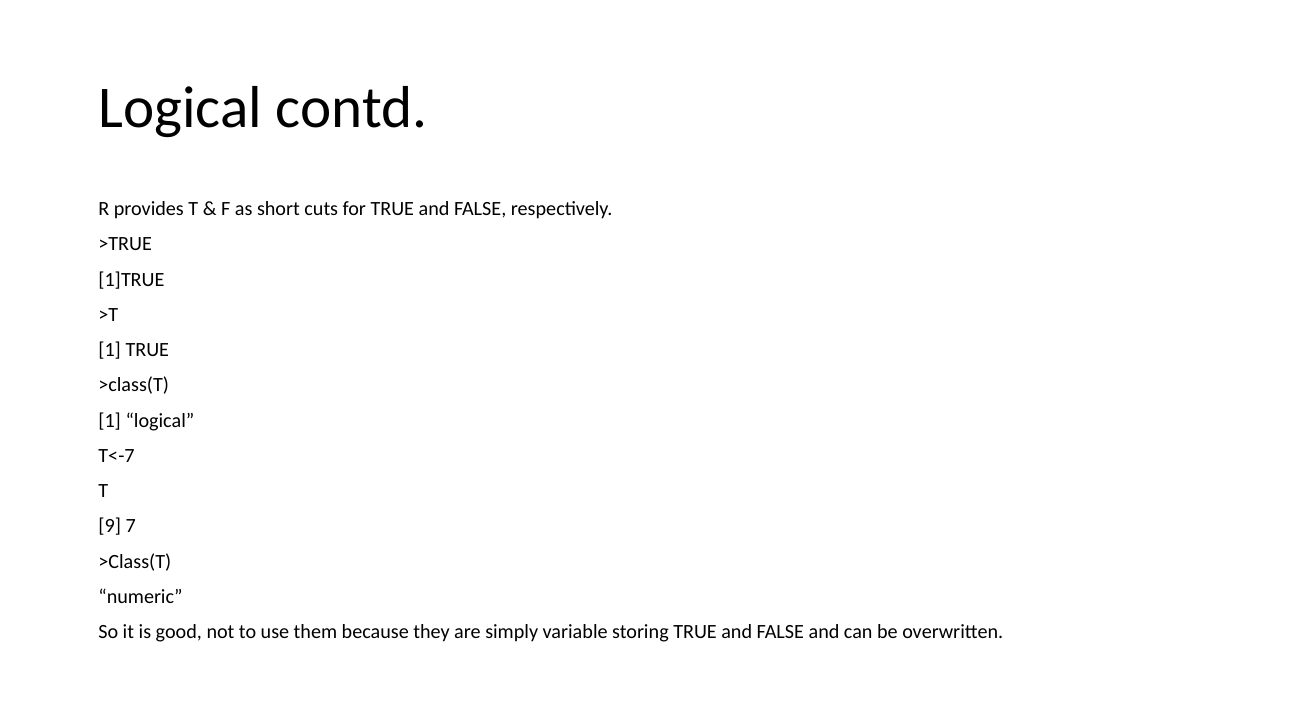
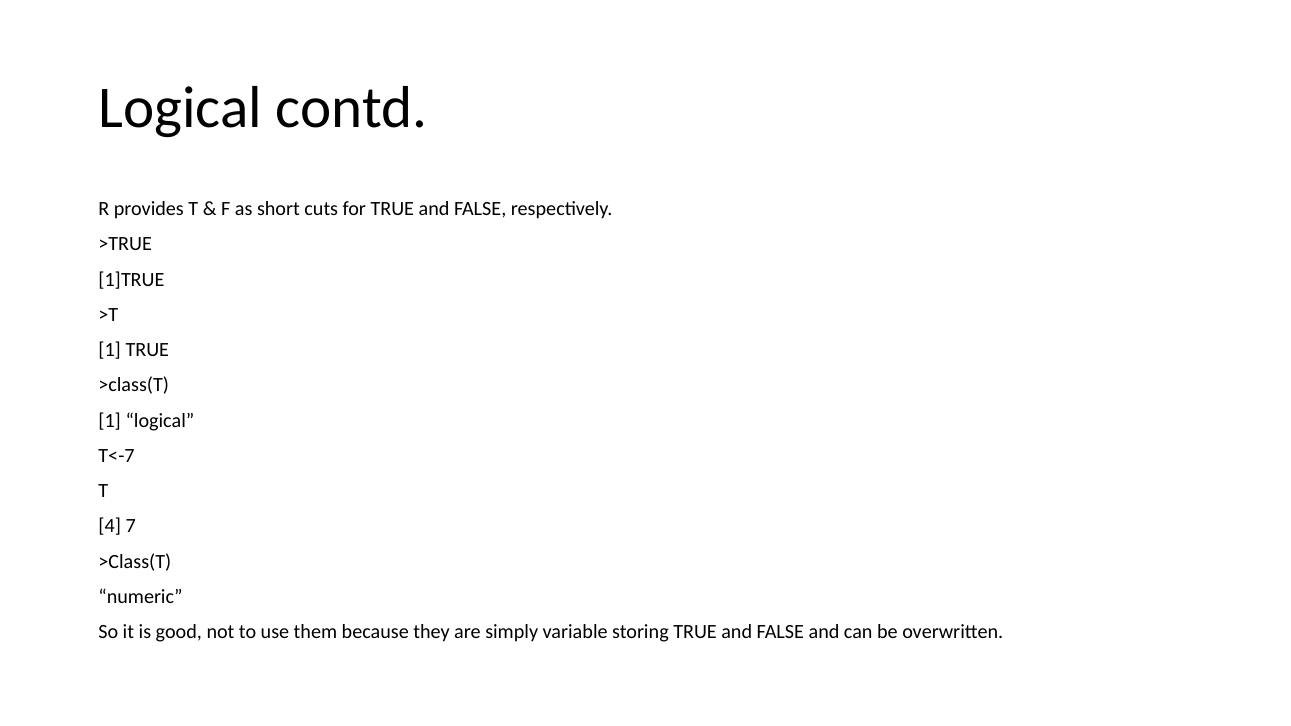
9: 9 -> 4 (110, 526)
